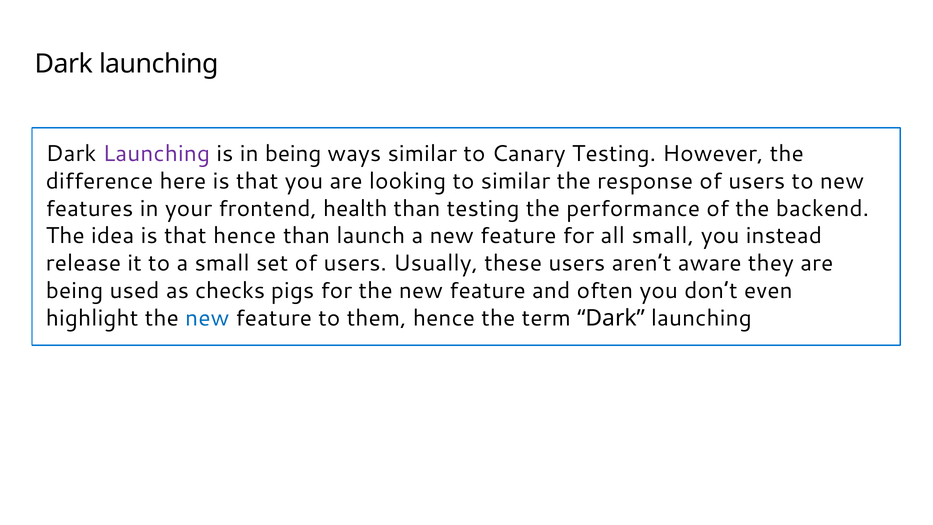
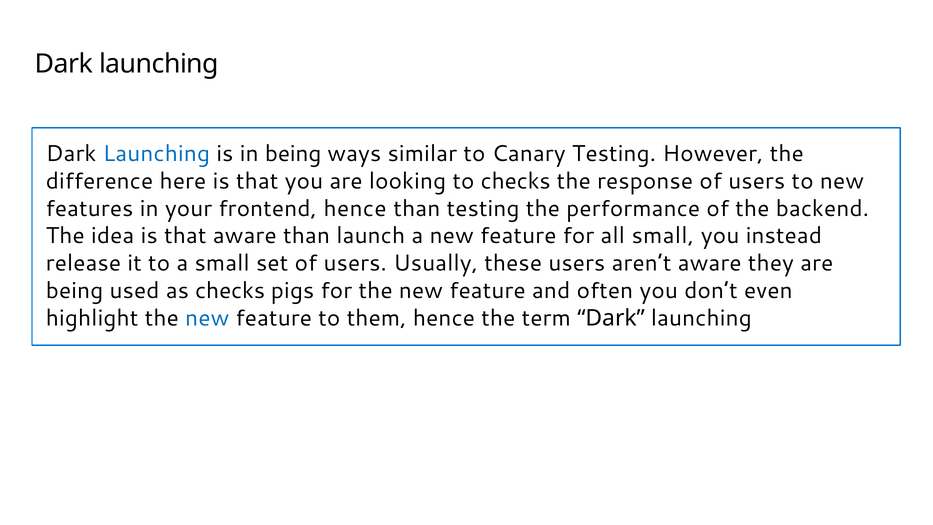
Launching colour: purple -> blue (156, 153)
to similar: similar -> checks (516, 181)
frontend health: health -> hence (355, 208)
that hence: hence -> aware (245, 236)
